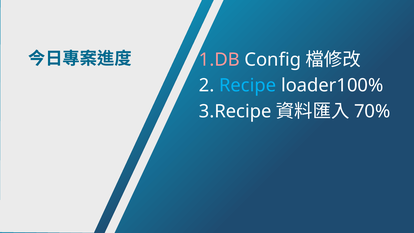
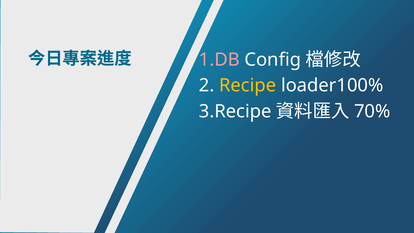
Recipe colour: light blue -> yellow (248, 85)
